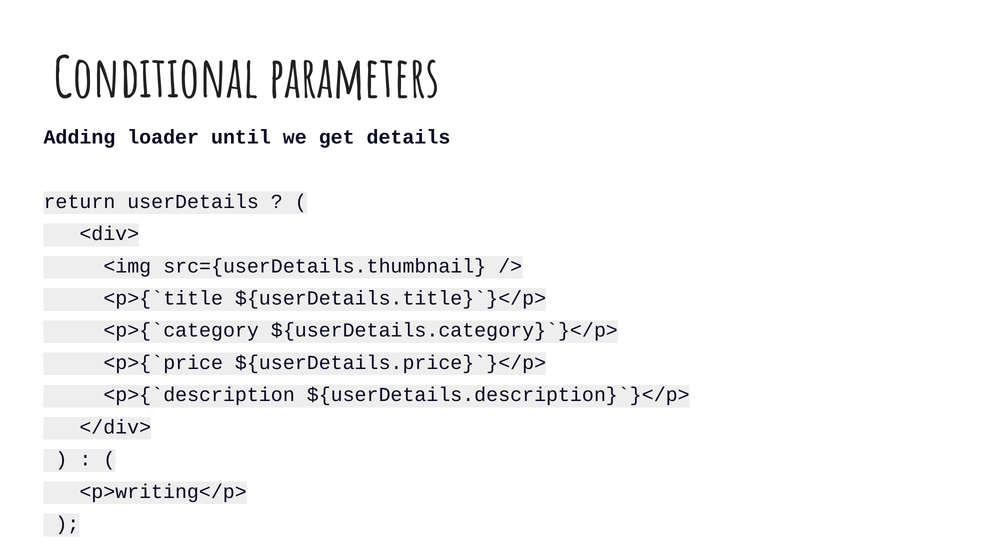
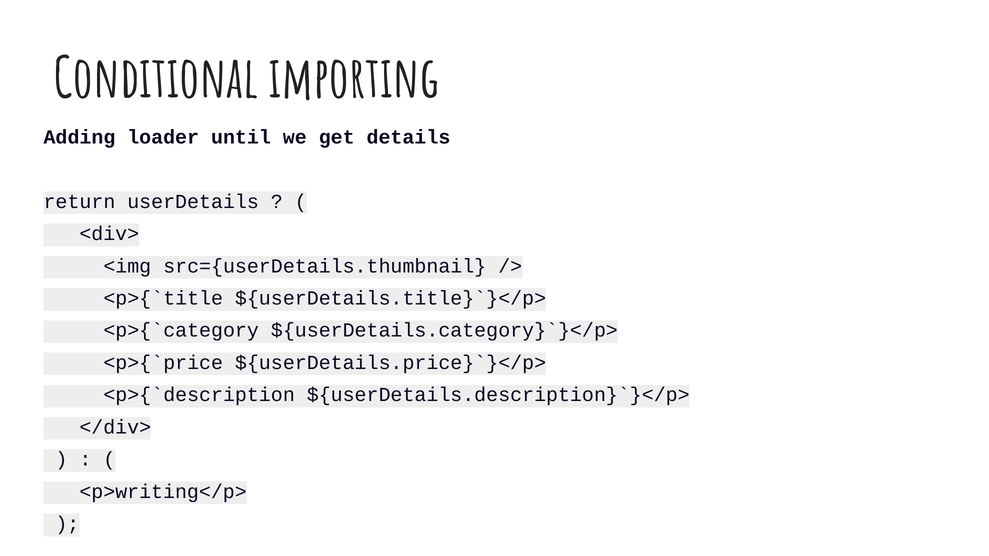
parameters: parameters -> importing (354, 79)
